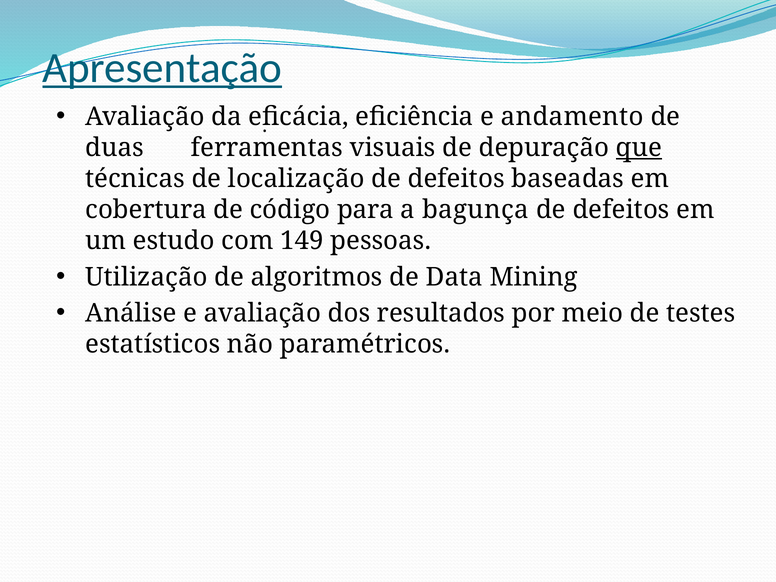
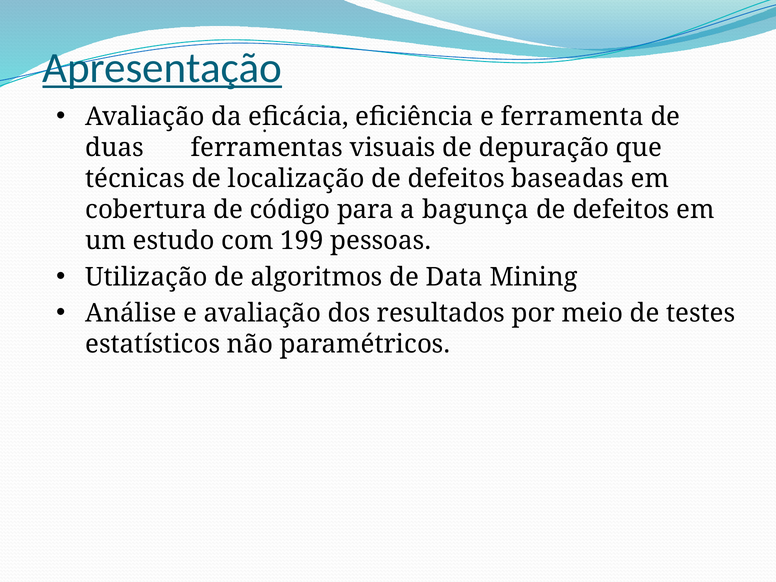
andamento: andamento -> ferramenta (572, 117)
que underline: present -> none (639, 148)
149: 149 -> 199 (302, 241)
